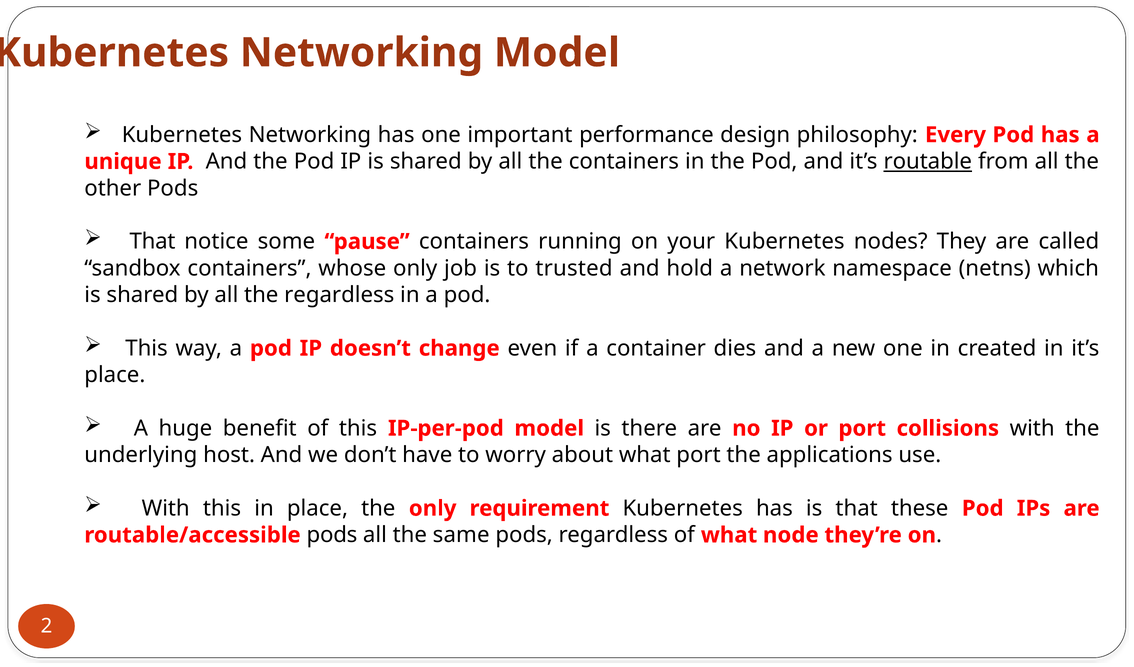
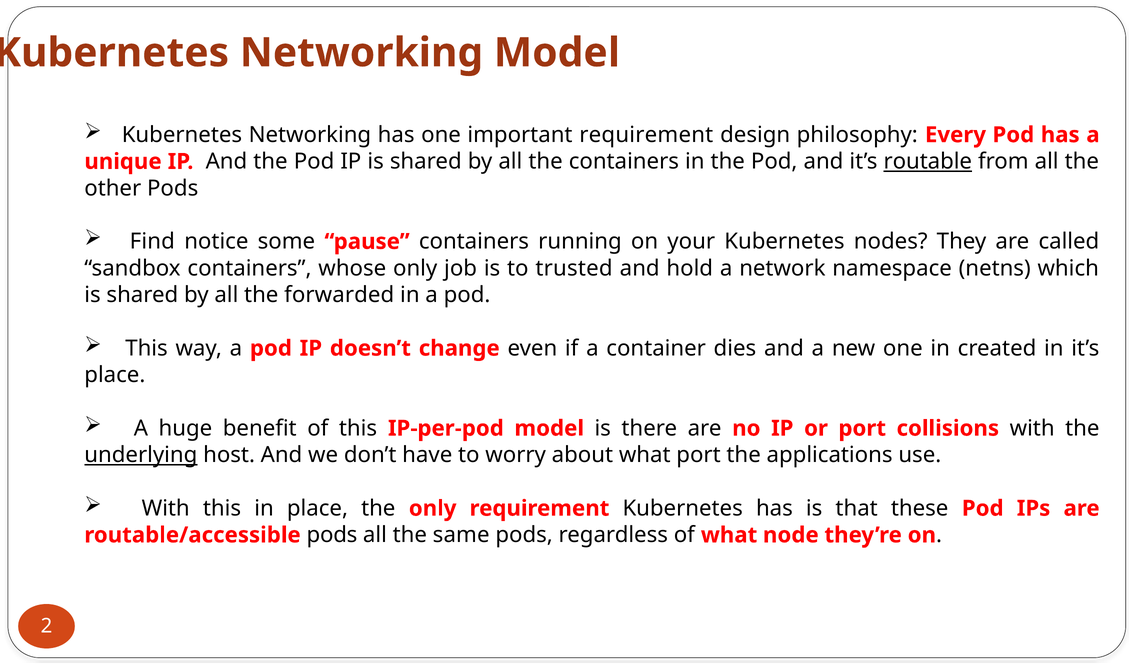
important performance: performance -> requirement (646, 135)
That: That -> Find (152, 242)
the regardless: regardless -> forwarded (339, 295)
underlying underline: none -> present (141, 455)
